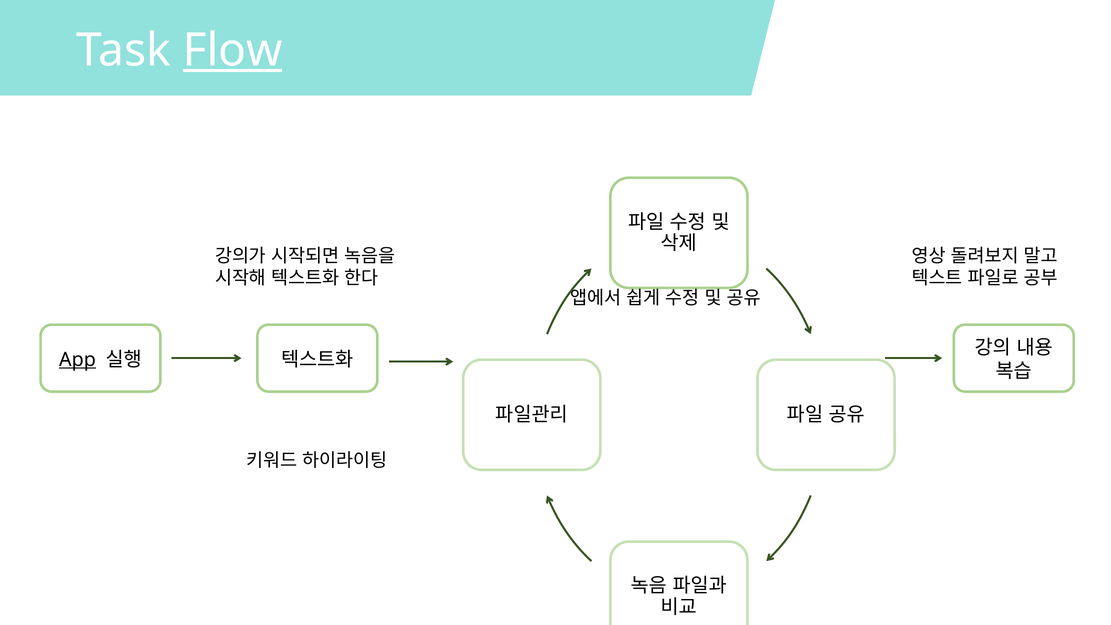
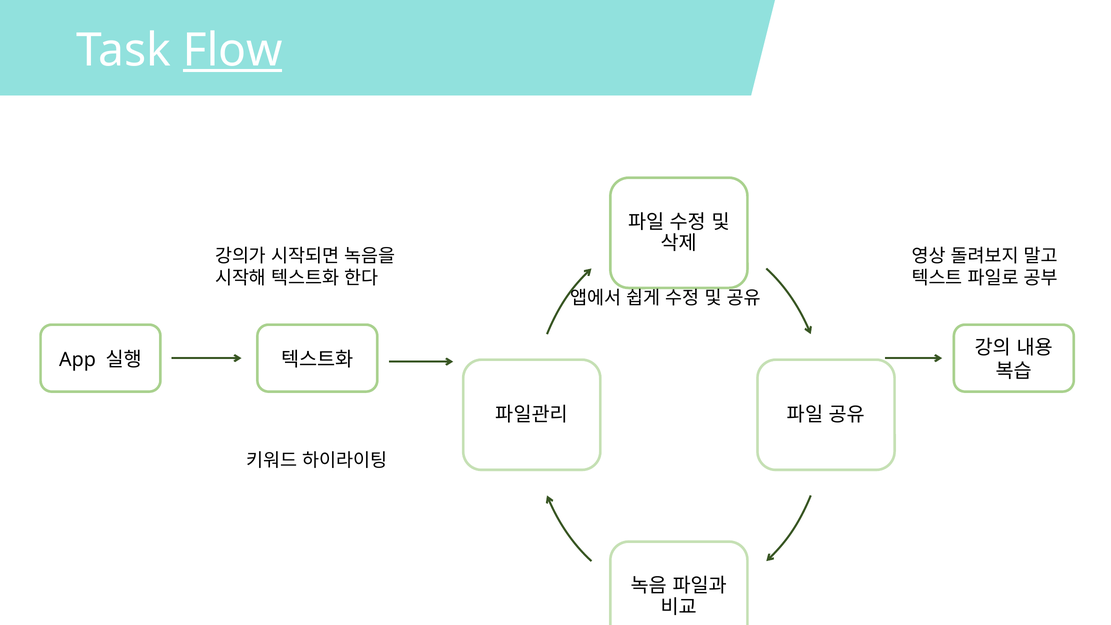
App underline: present -> none (77, 359)
